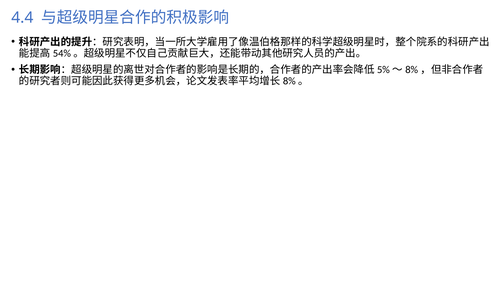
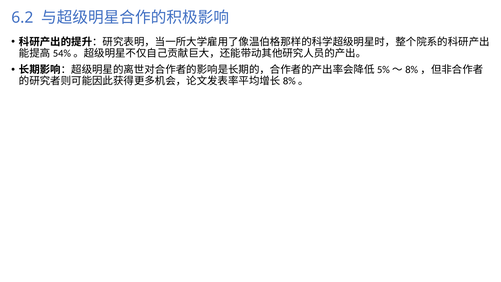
4.4: 4.4 -> 6.2 (22, 18)
